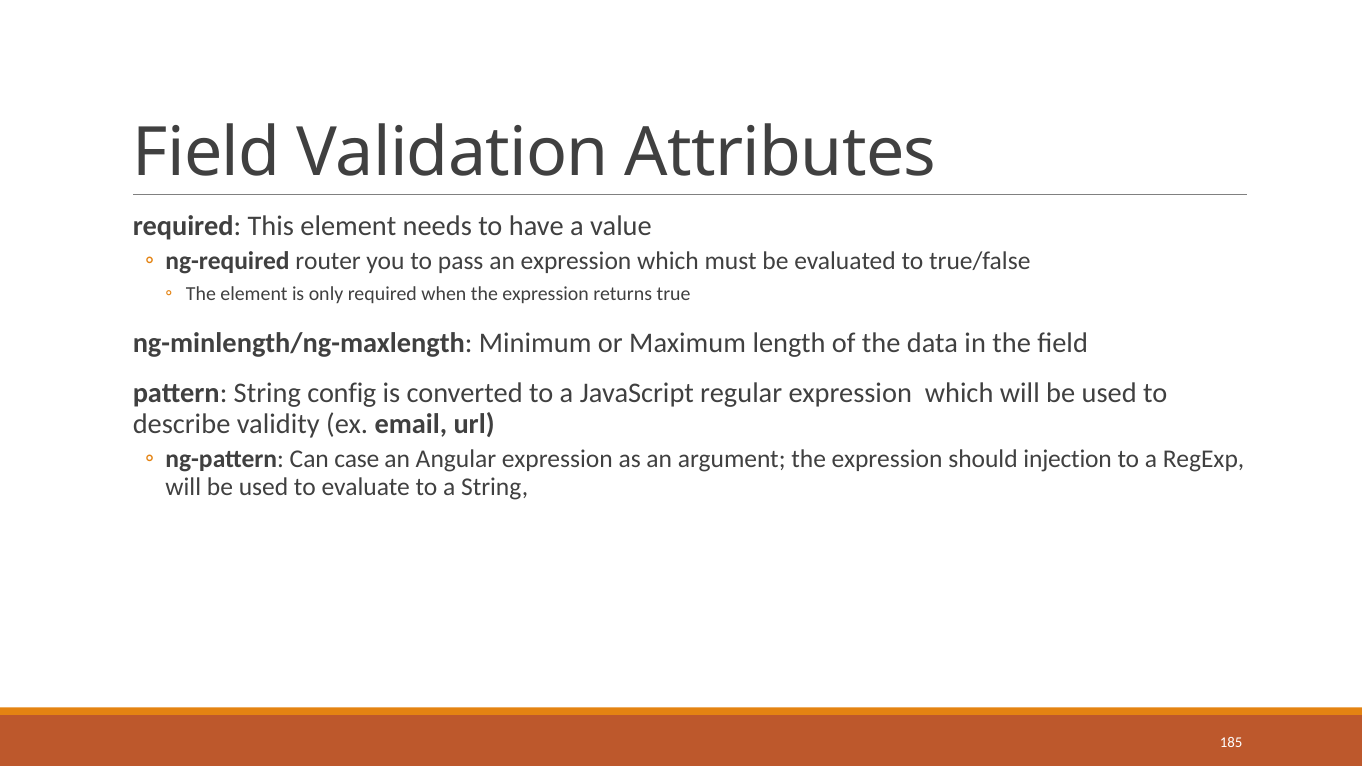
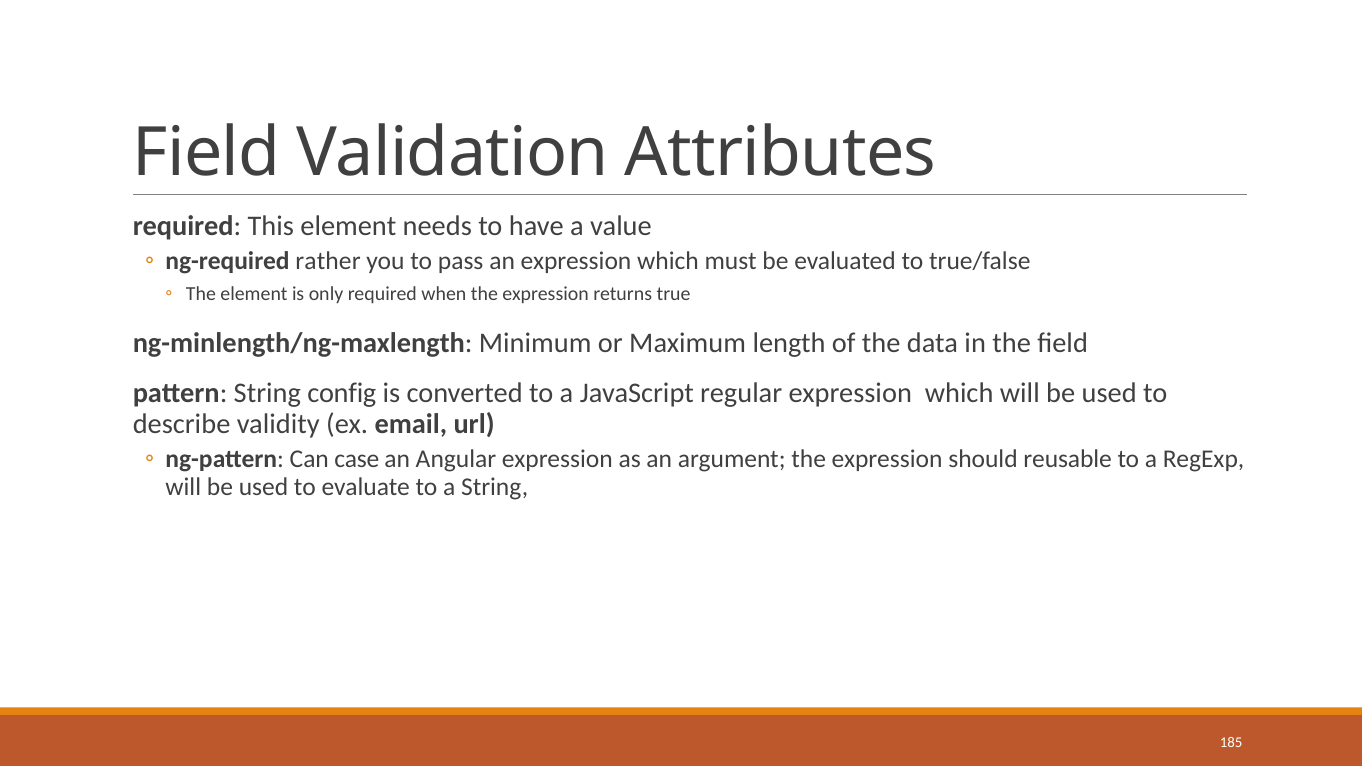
router: router -> rather (328, 261)
injection: injection -> reusable (1068, 459)
